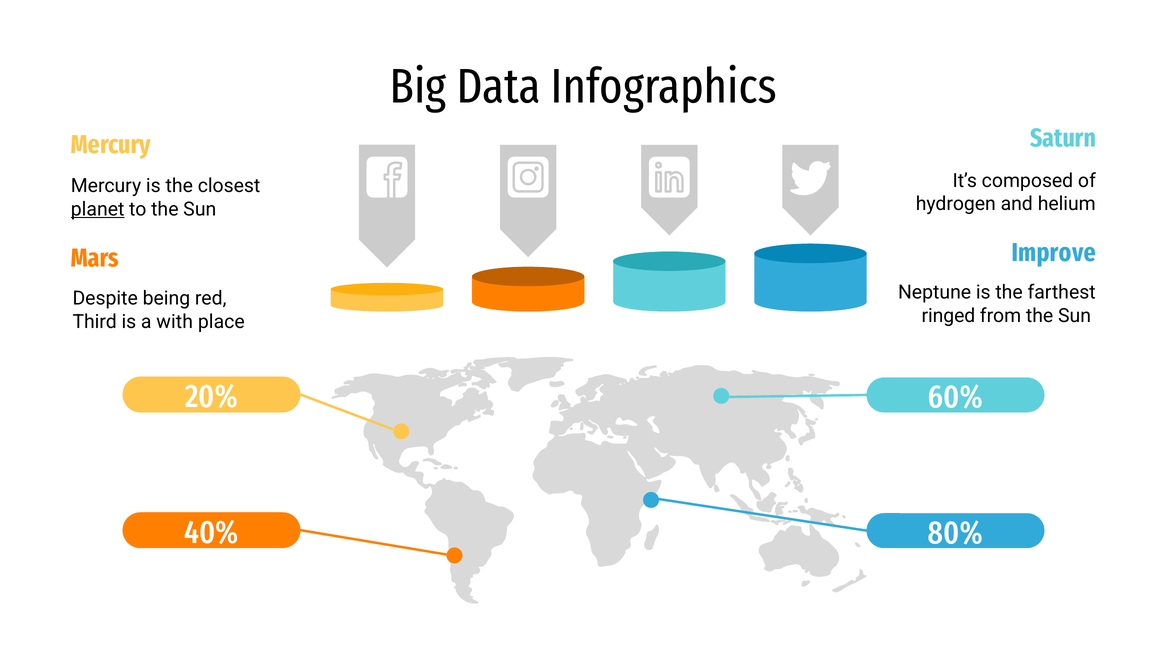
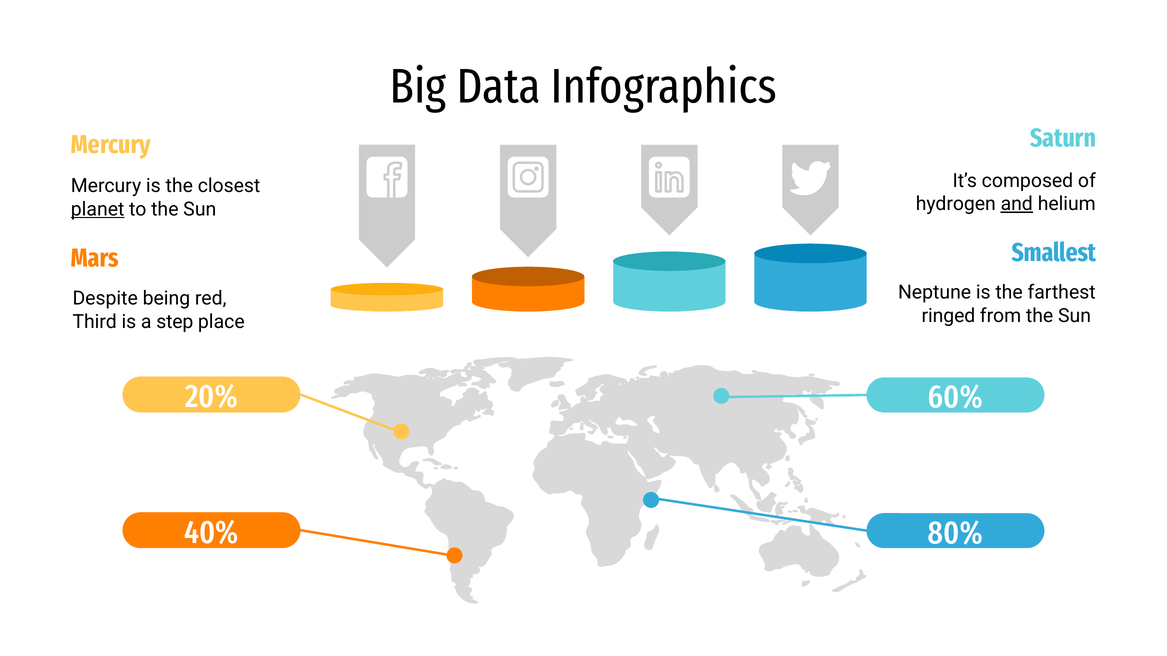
and underline: none -> present (1017, 204)
Improve: Improve -> Smallest (1054, 253)
with: with -> step (175, 322)
